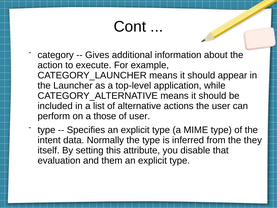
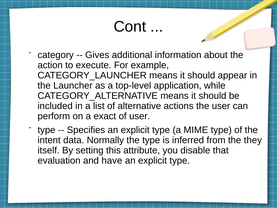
those: those -> exact (105, 116)
them: them -> have (112, 160)
